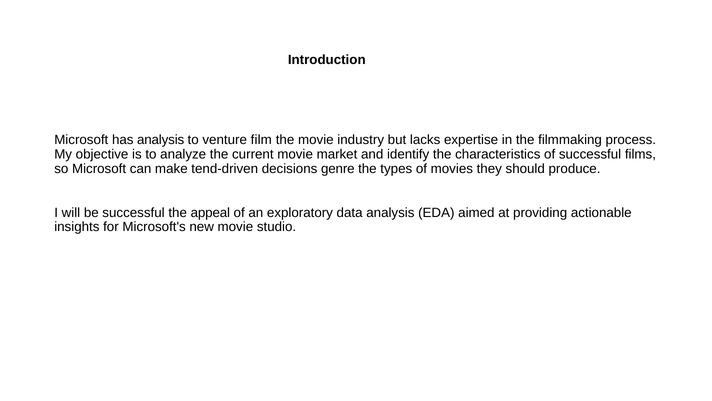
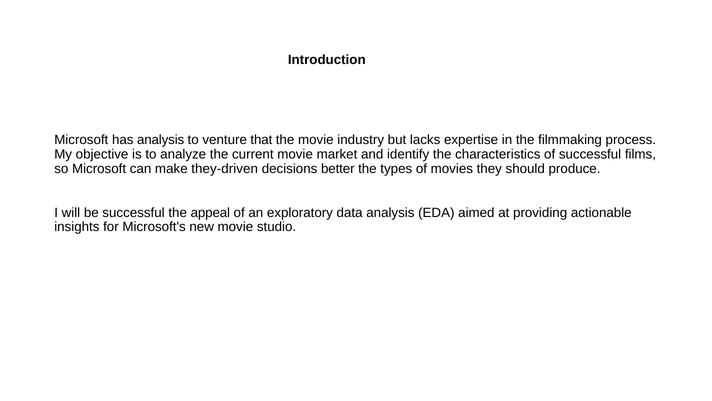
film: film -> that (261, 140)
tend-driven: tend-driven -> they-driven (225, 169)
genre: genre -> better (338, 169)
